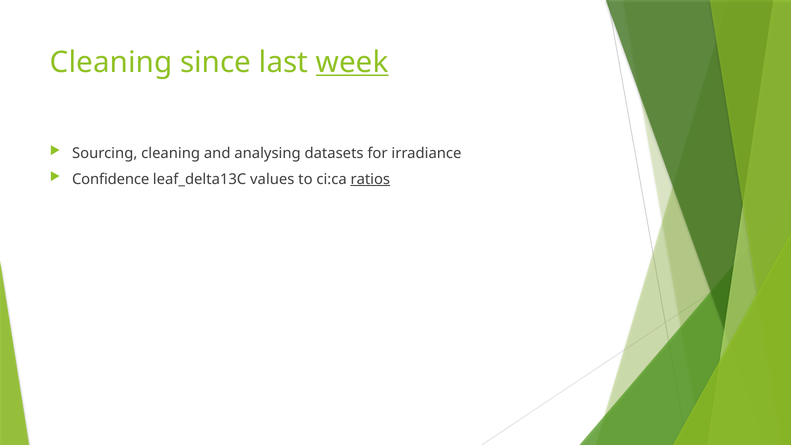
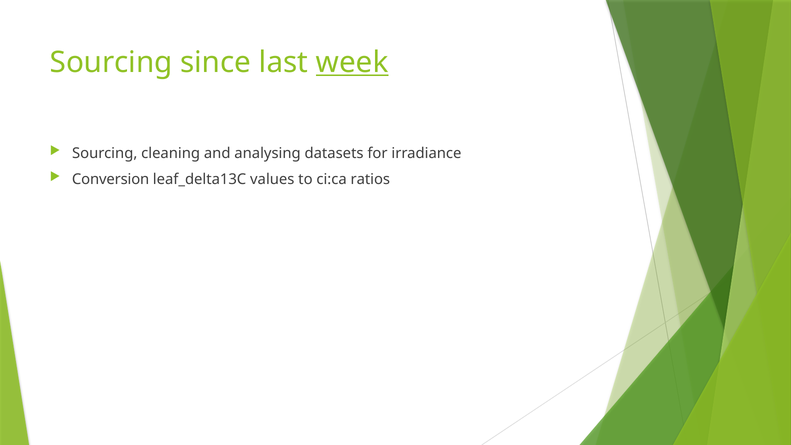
Cleaning: Cleaning -> Sourcing (111, 62)
Confidence: Confidence -> Conversion (111, 179)
ratios underline: present -> none (370, 179)
